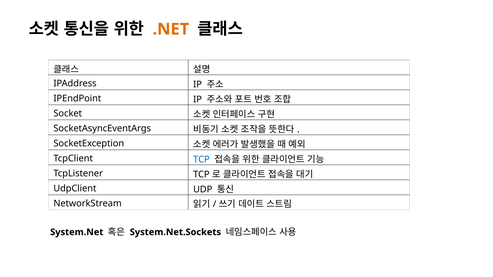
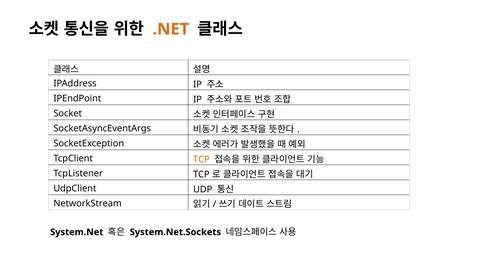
TCP colour: blue -> orange (201, 160)
